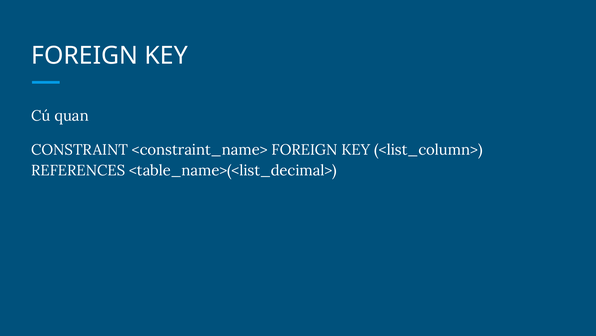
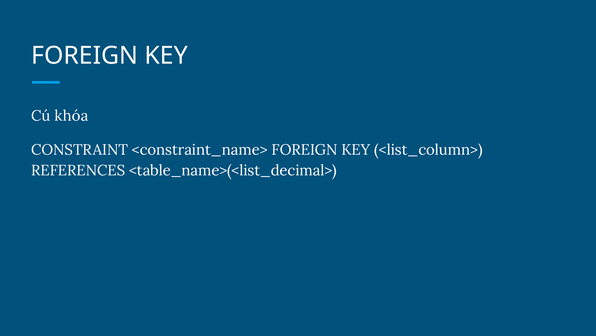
quan: quan -> khóa (71, 116)
